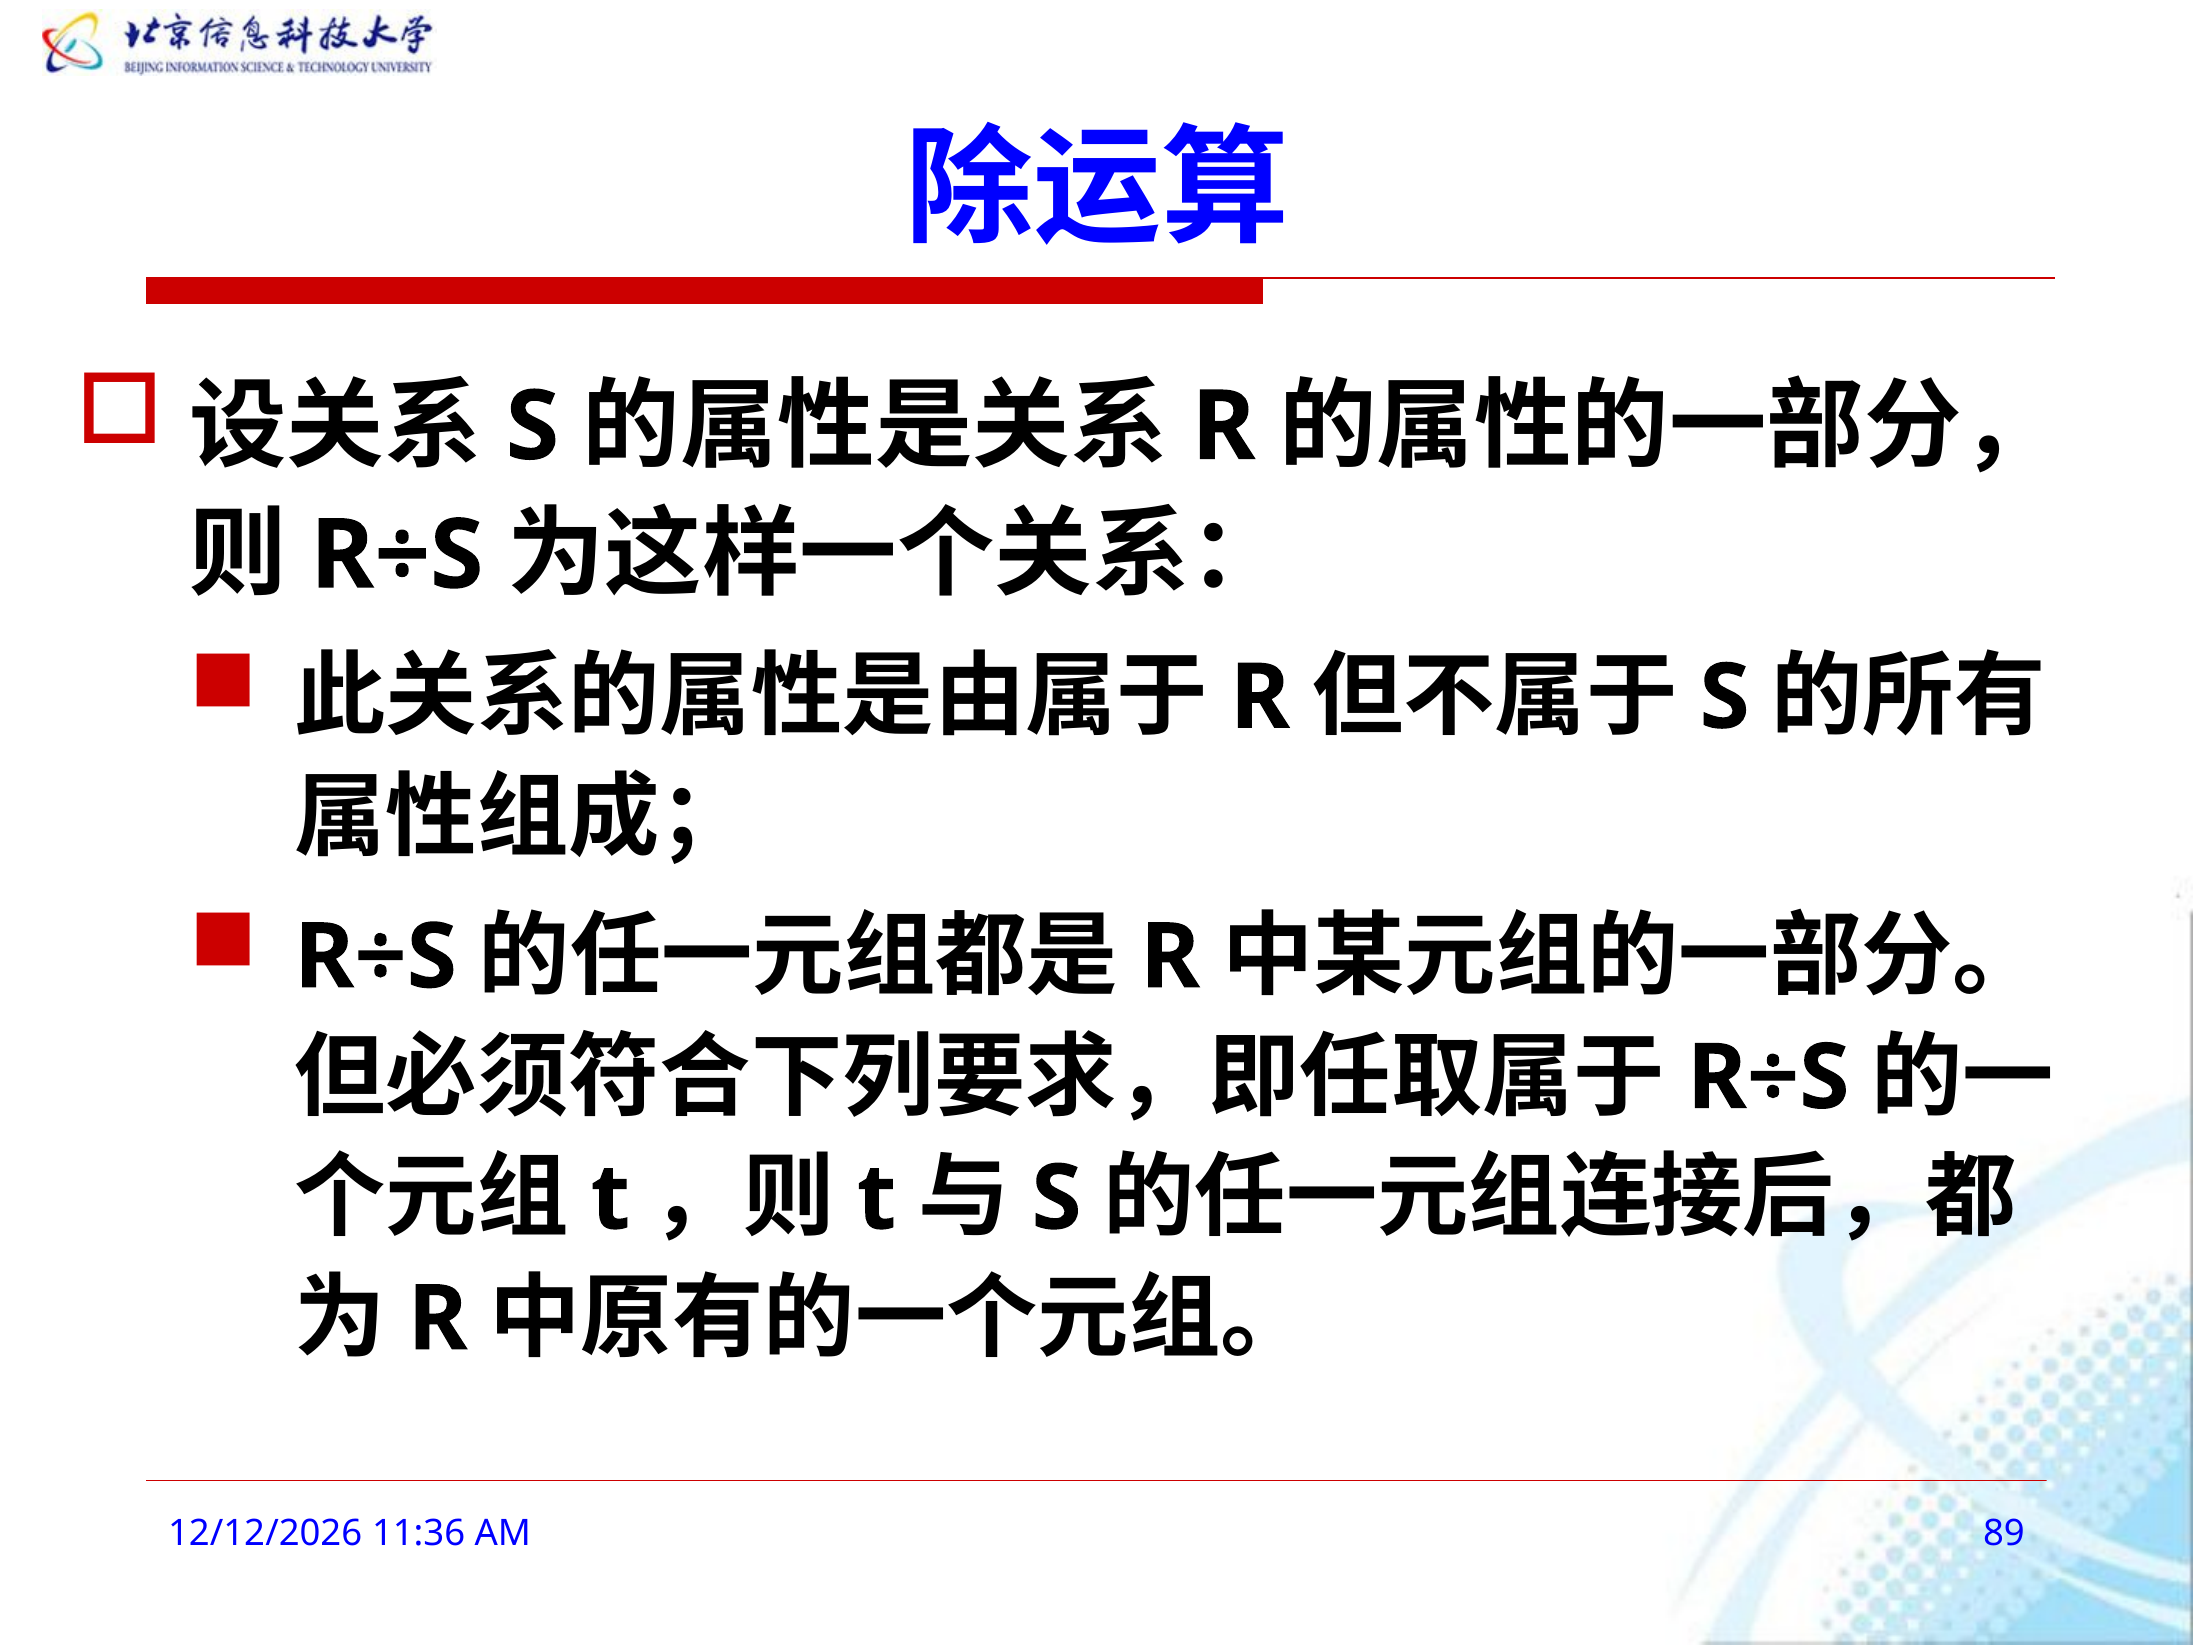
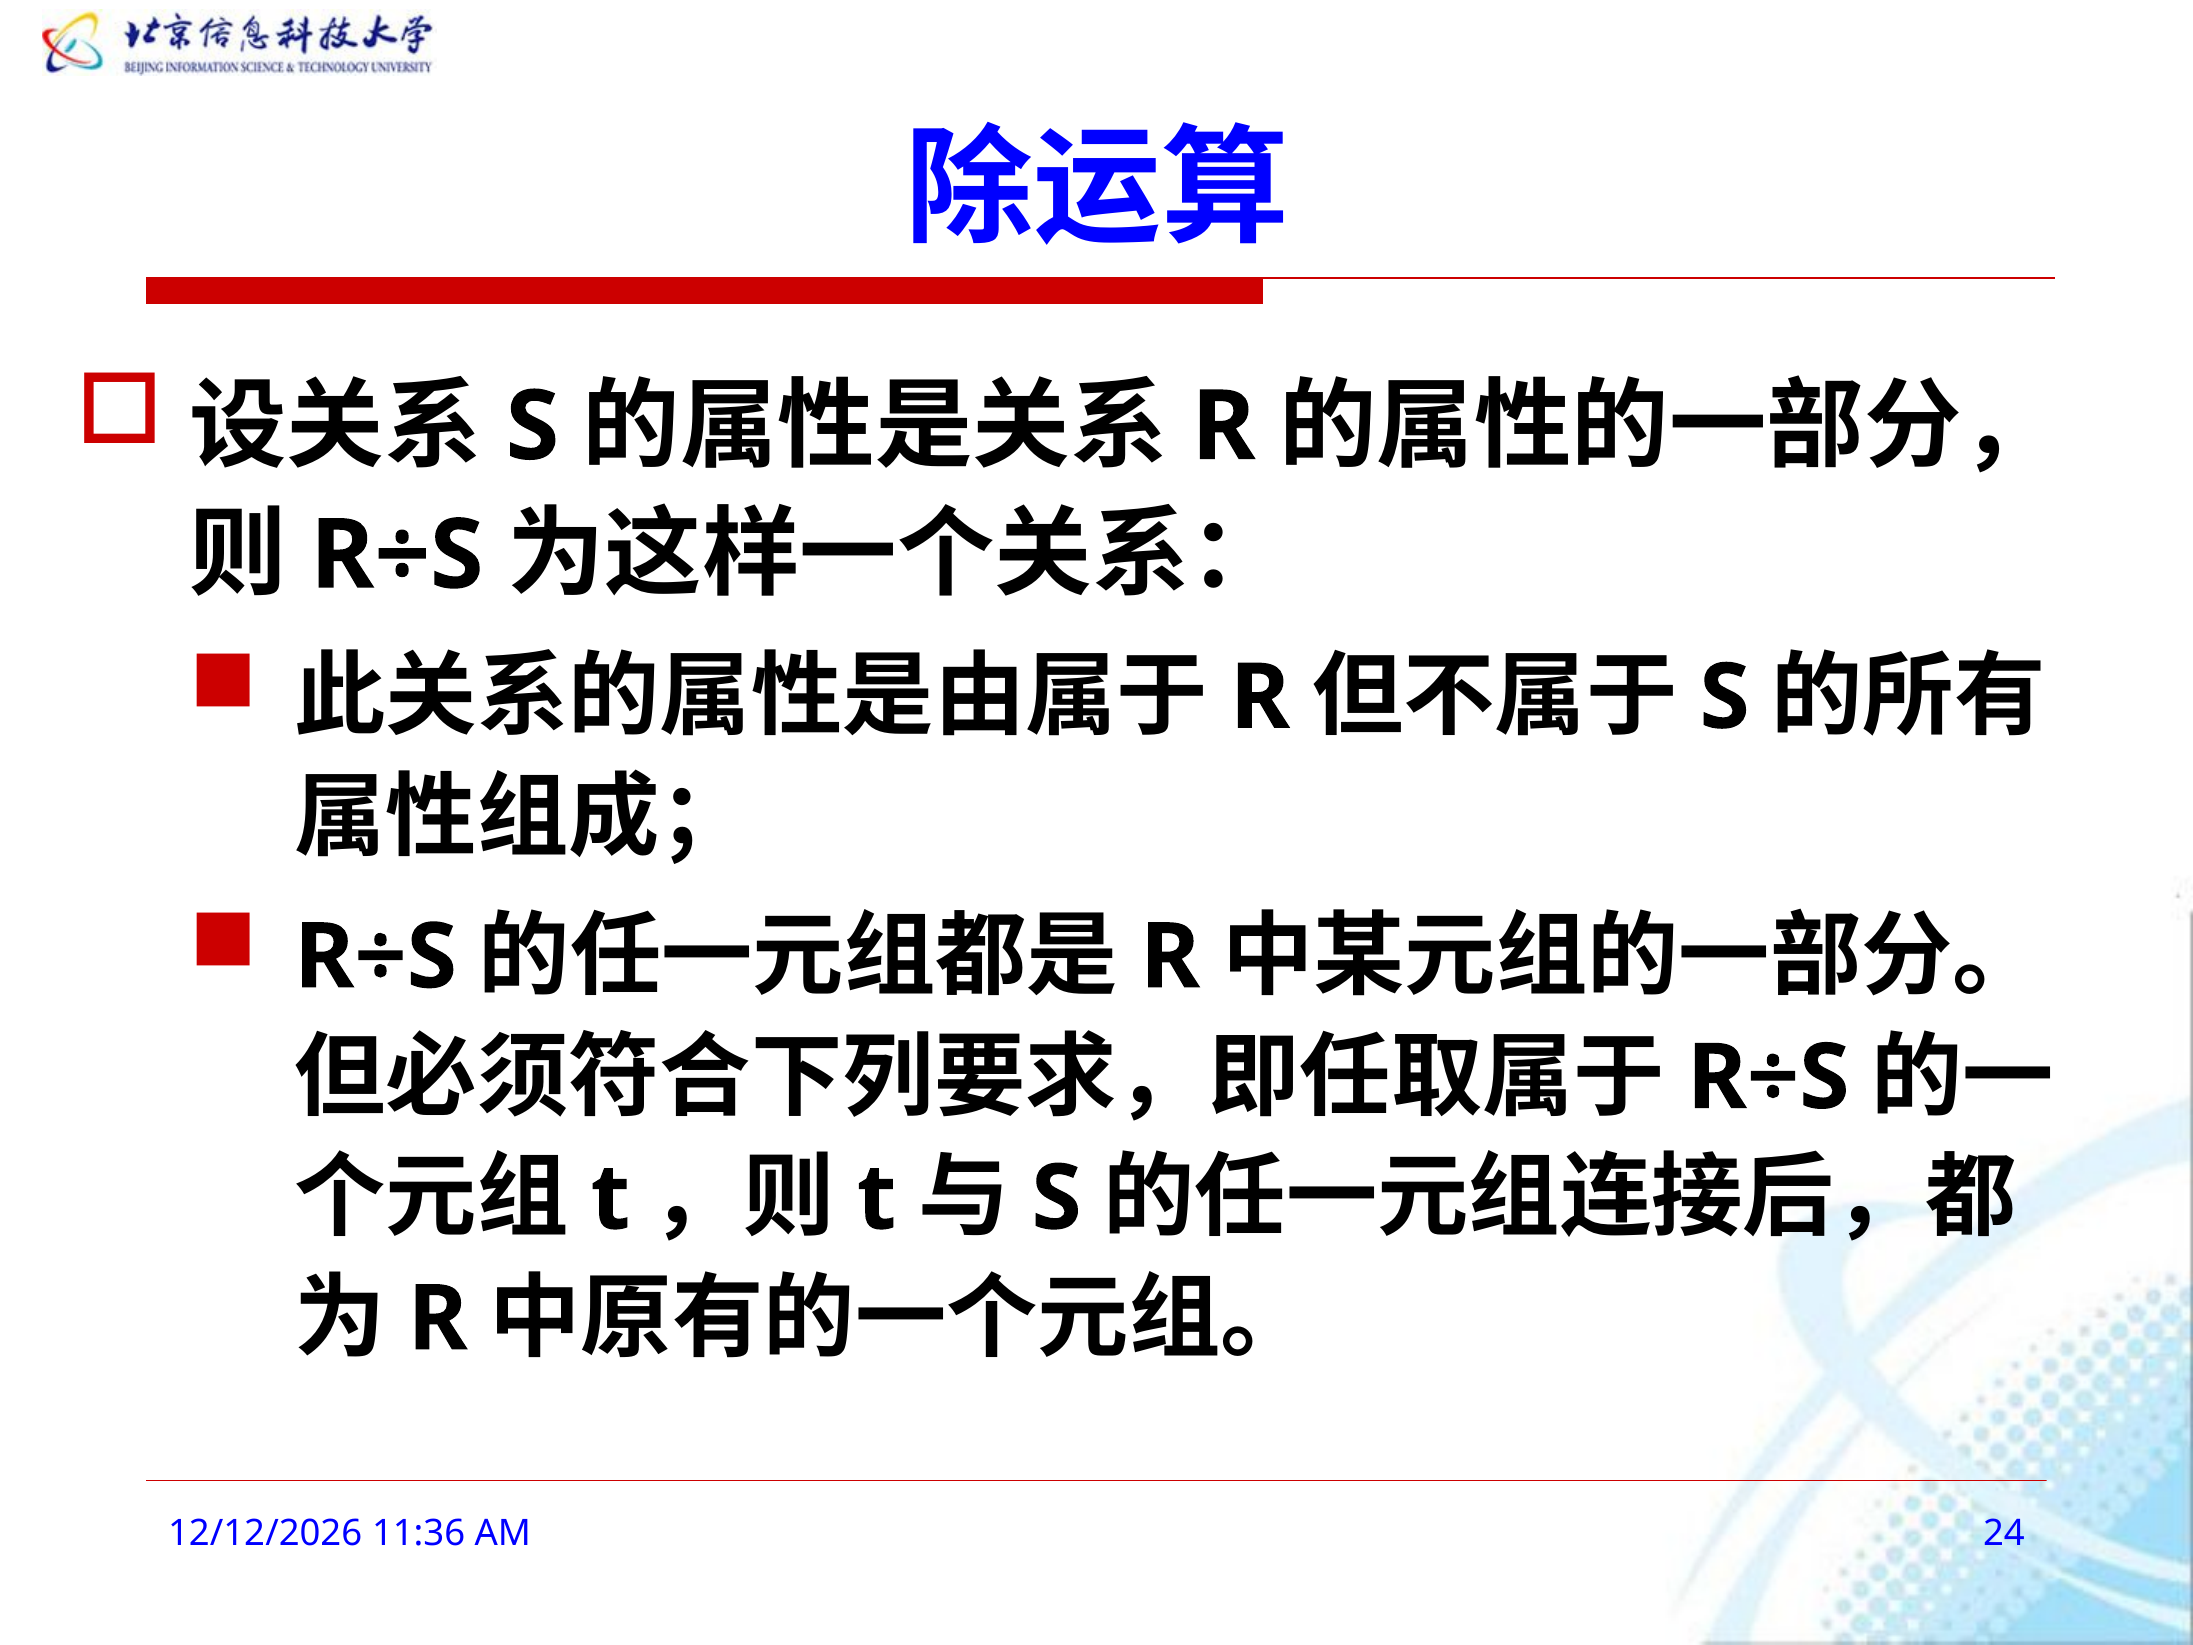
89: 89 -> 24 (2004, 1533)
